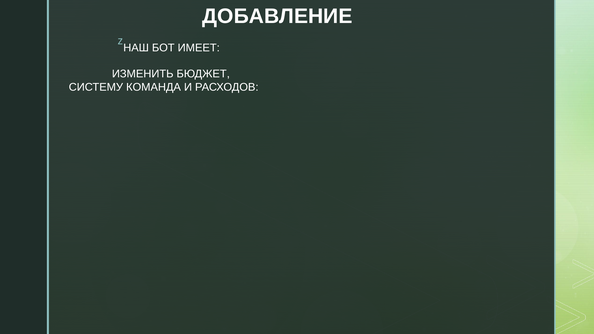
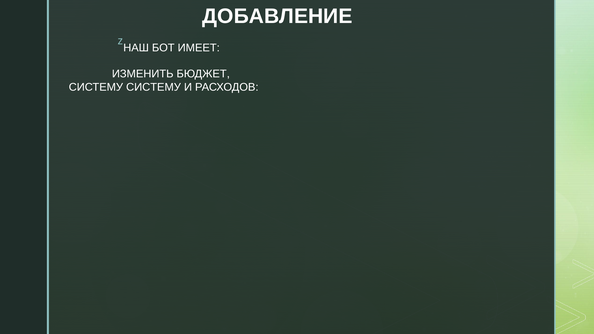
СИСТЕМУ КОМАНДА: КОМАНДА -> СИСТЕМУ (154, 87)
